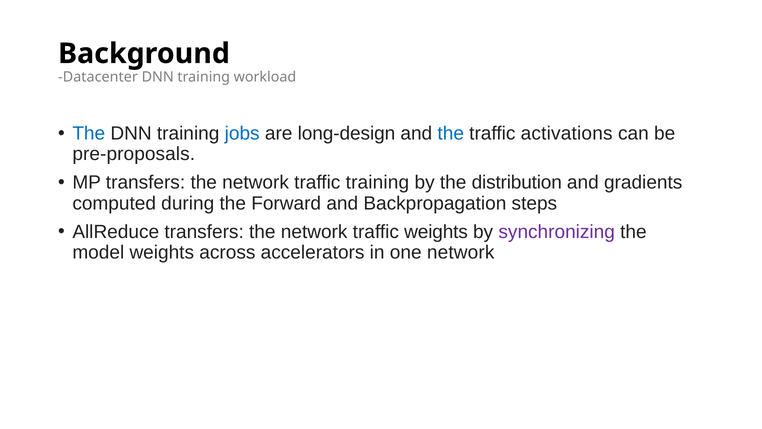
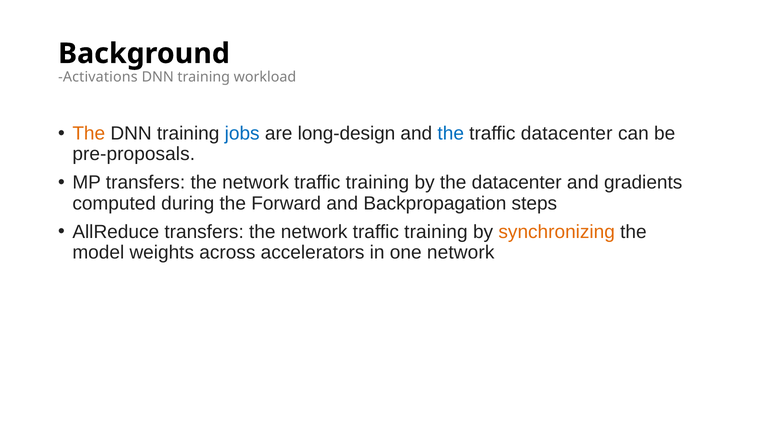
Datacenter: Datacenter -> Activations (98, 77)
The colour: blue -> orange (89, 133)
traffic activations: activations -> datacenter (567, 133)
the distribution: distribution -> datacenter (517, 182)
weights: weights -> training (436, 232)
synchronizing colour: purple -> orange (557, 232)
